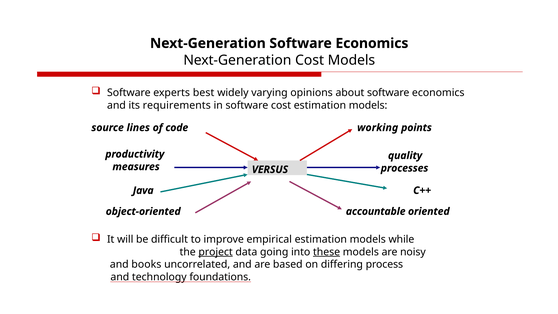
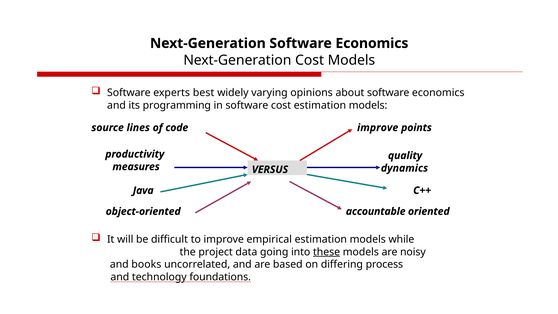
requirements: requirements -> programming (177, 105)
code working: working -> improve (378, 128)
processes: processes -> dynamics (404, 168)
project underline: present -> none (216, 252)
